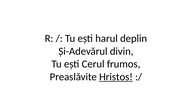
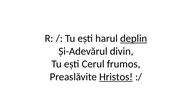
deplin underline: none -> present (134, 38)
